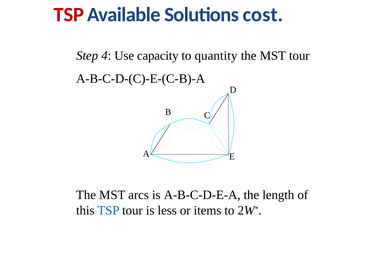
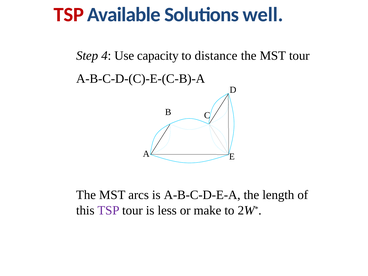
cost: cost -> well (263, 15)
quantity: quantity -> distance (216, 56)
TSP colour: blue -> purple (108, 210)
items: items -> make (208, 210)
